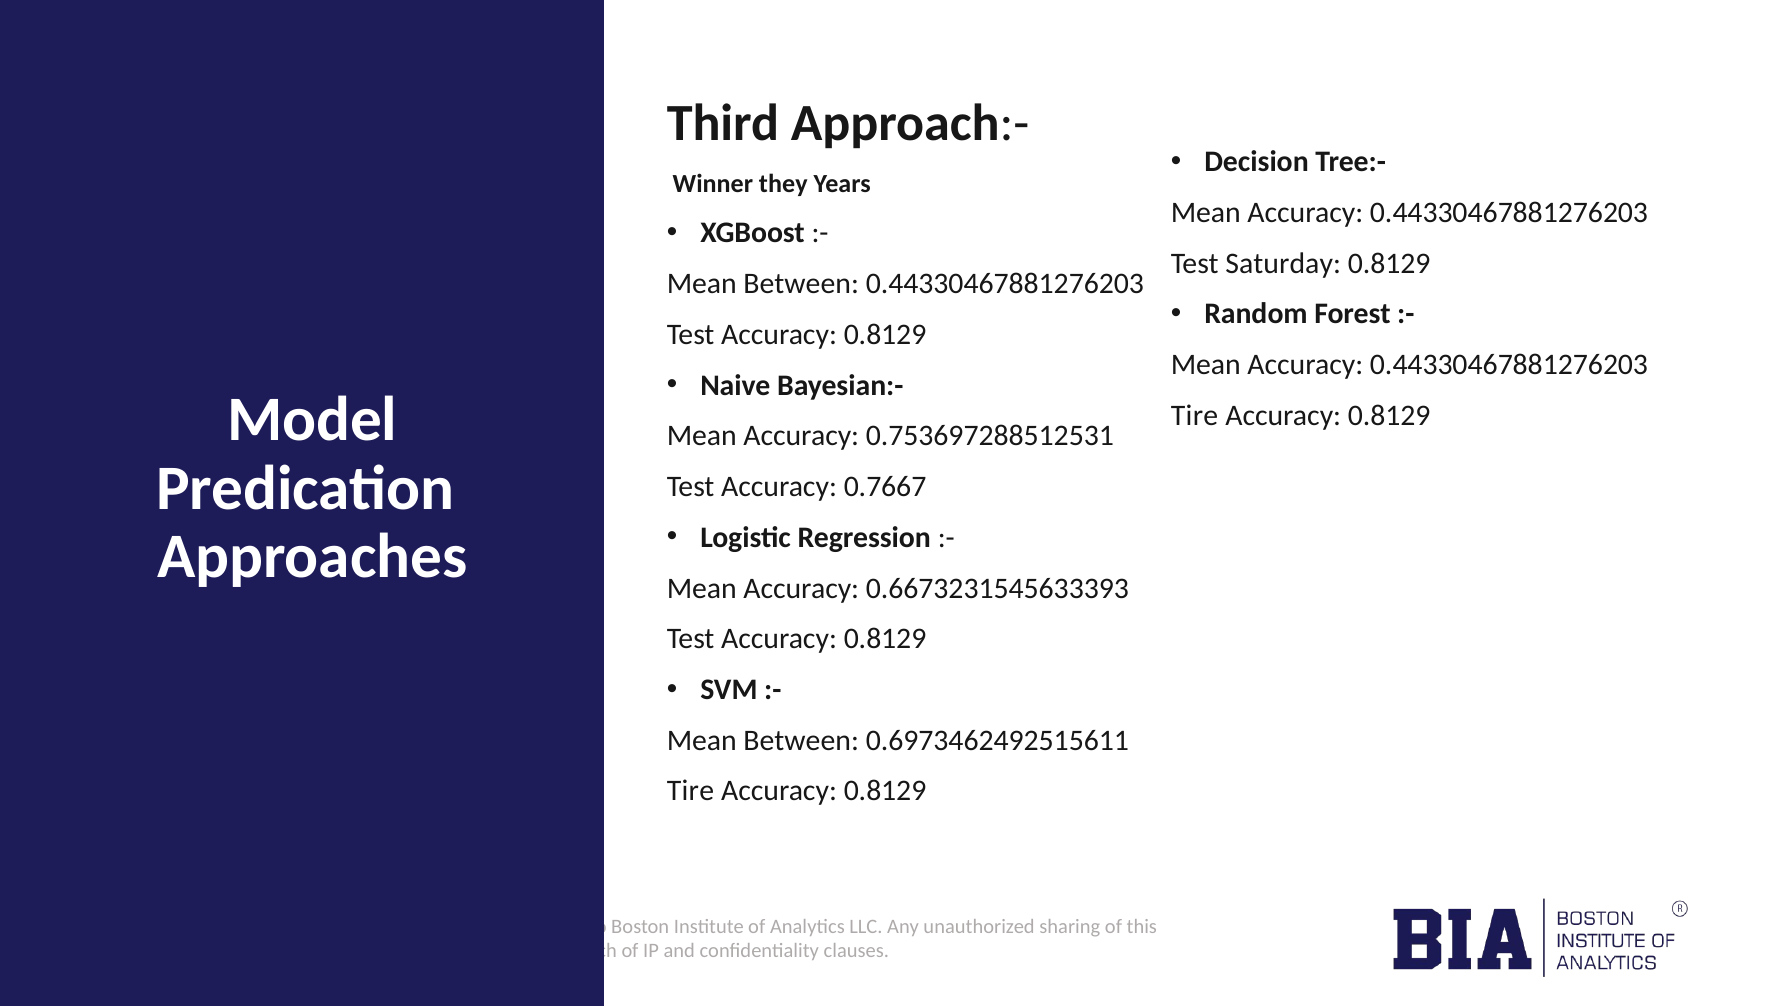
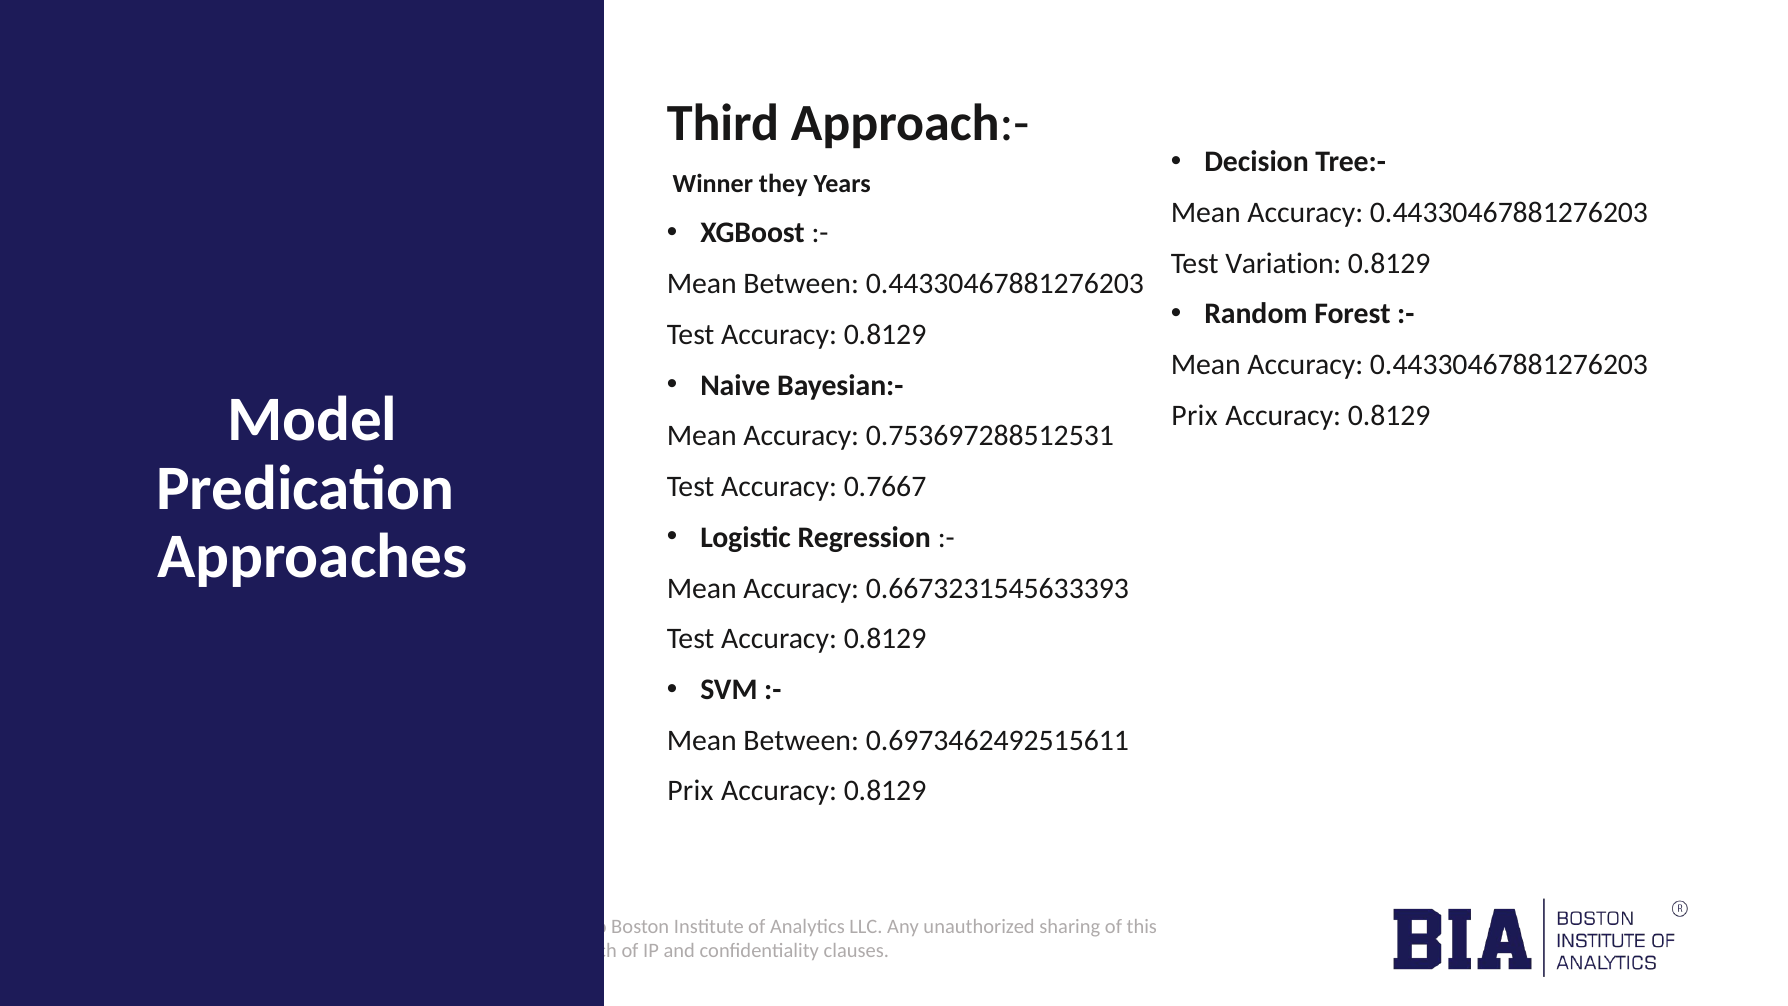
Saturday: Saturday -> Variation (1283, 263)
Tire: Tire -> Prix (1195, 416)
Tire: Tire -> Prix (690, 791)
